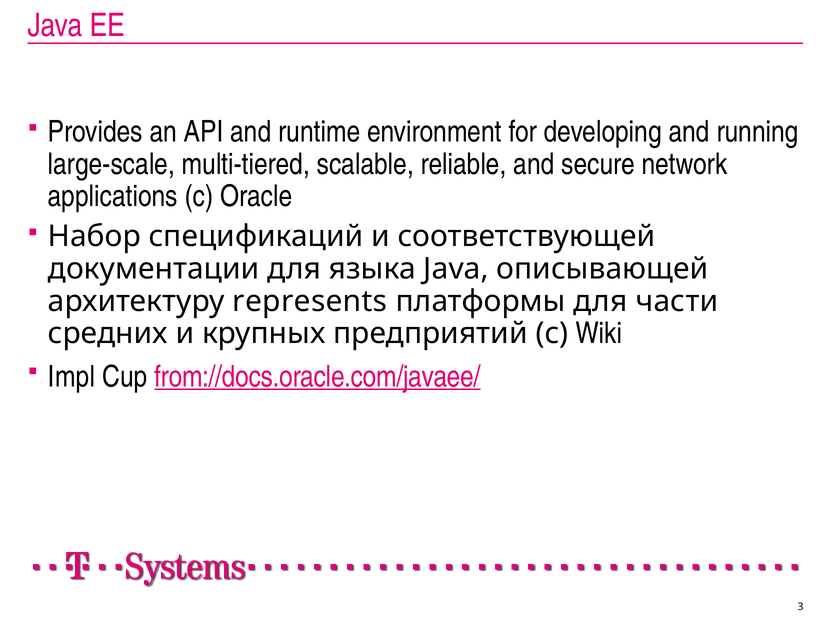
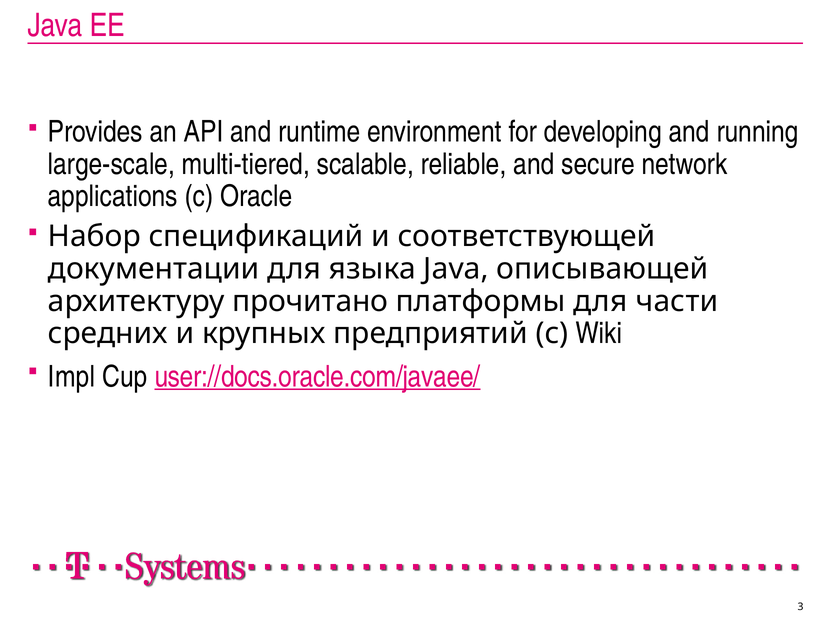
represents: represents -> прочитано (310, 301)
from://docs.oracle.com/javaee/: from://docs.oracle.com/javaee/ -> user://docs.oracle.com/javaee/ (317, 377)
